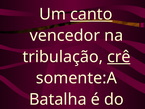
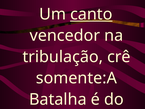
crê underline: present -> none (119, 57)
